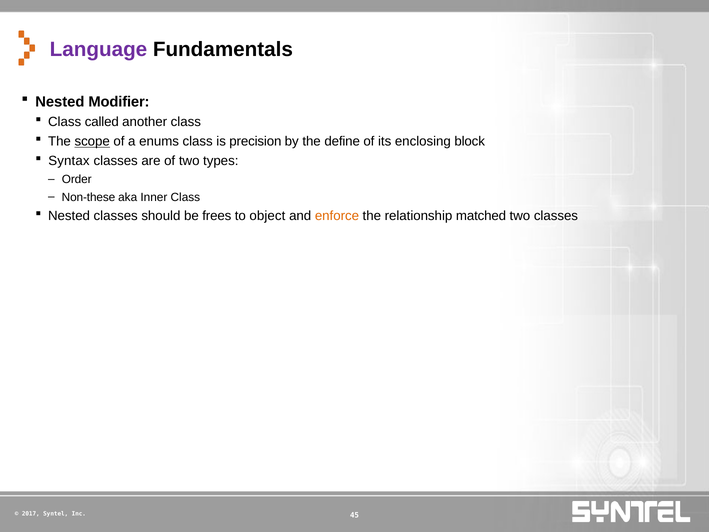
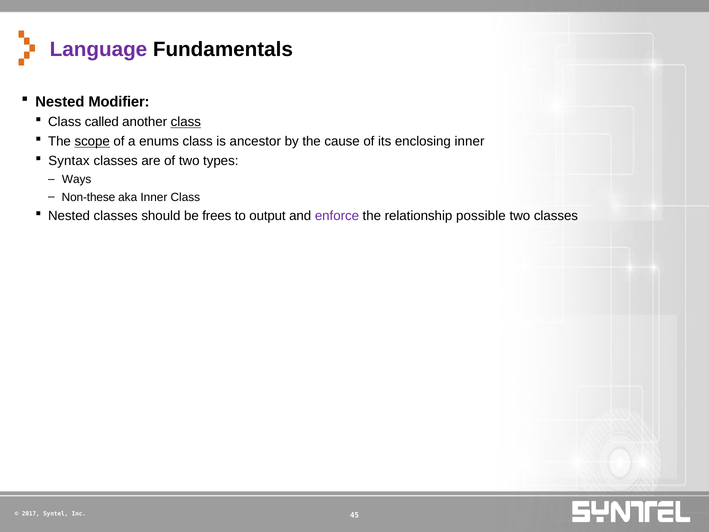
class underline: none -> present (186, 122)
precision: precision -> ancestor (255, 141)
define: define -> cause (342, 141)
enclosing block: block -> inner (470, 141)
Order: Order -> Ways (77, 179)
object: object -> output (267, 216)
enforce colour: orange -> purple (337, 216)
matched: matched -> possible (481, 216)
